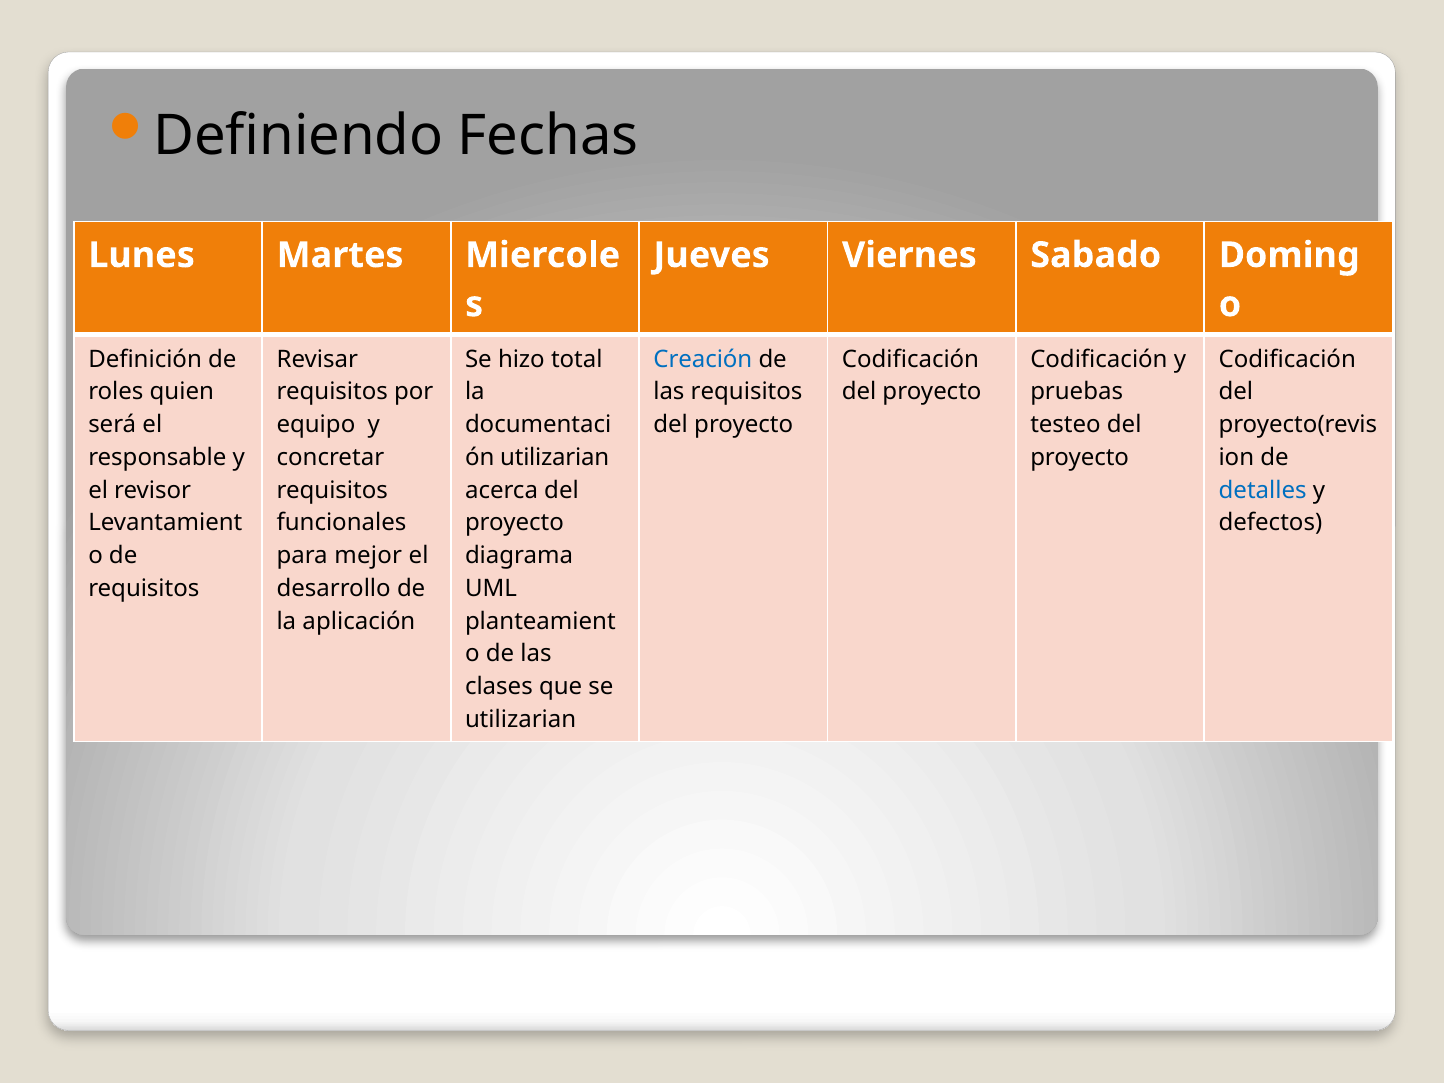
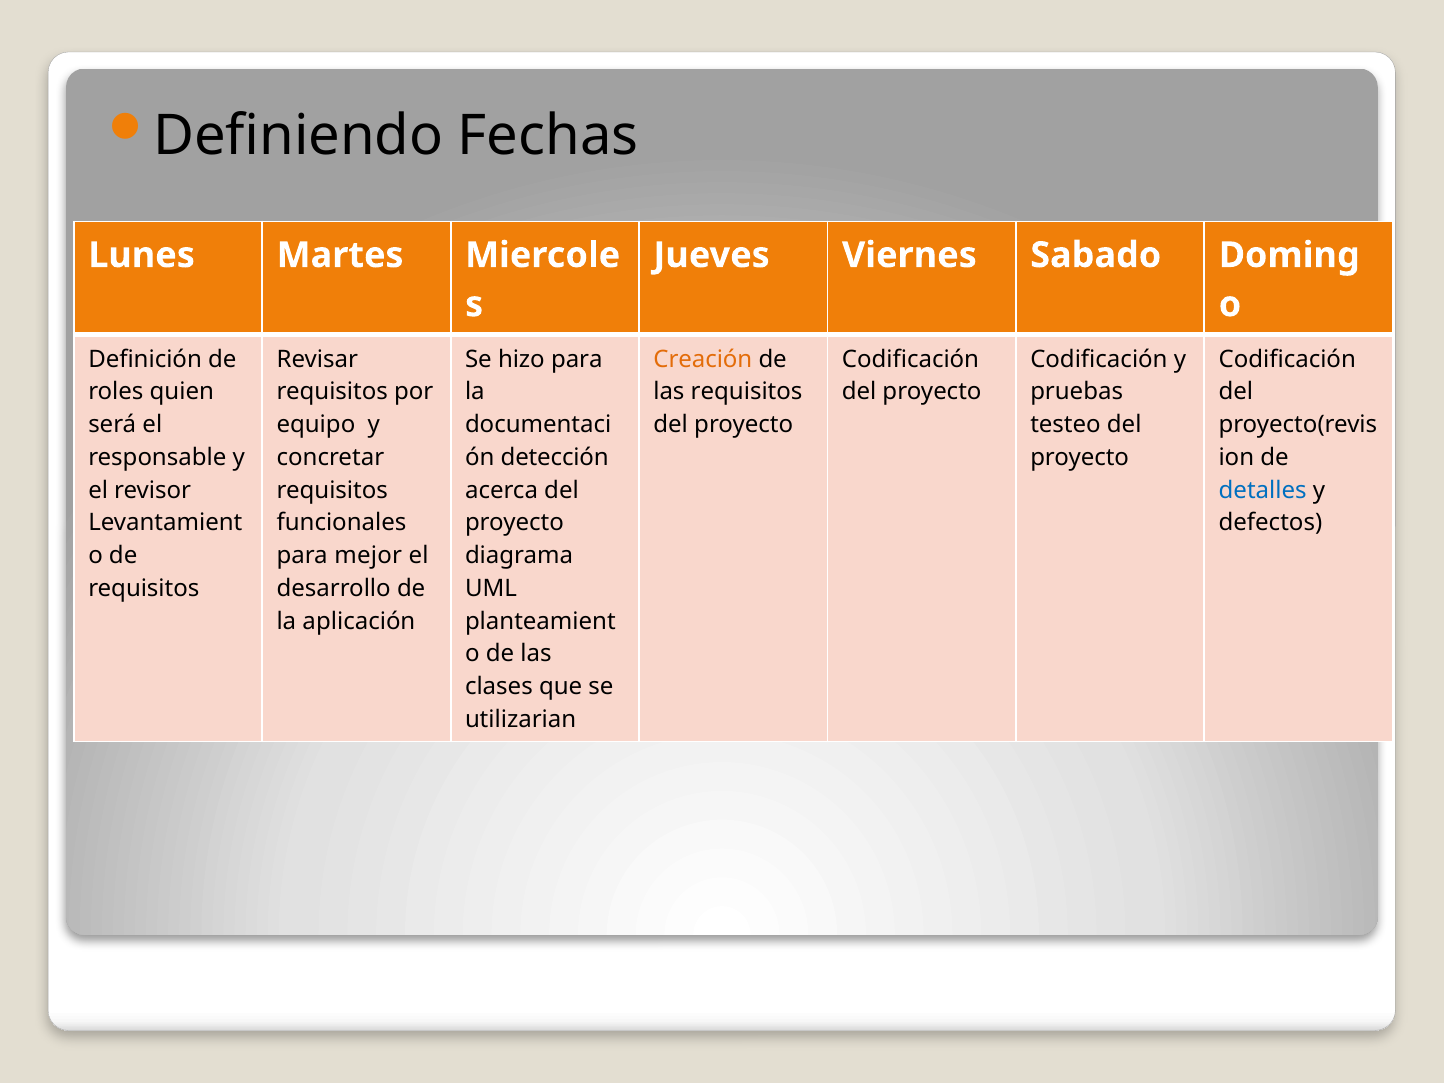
hizo total: total -> para (577, 359)
Creación colour: blue -> orange (703, 359)
utilizarian: utilizarian -> detección (555, 457)
